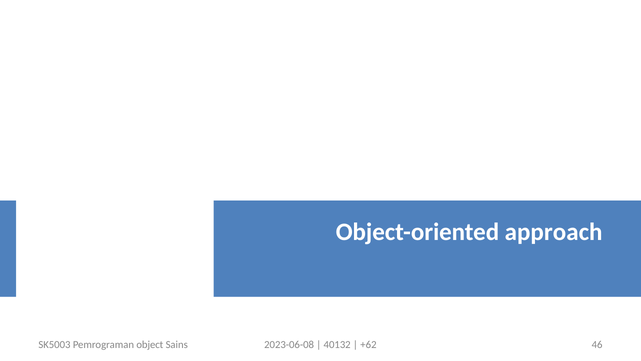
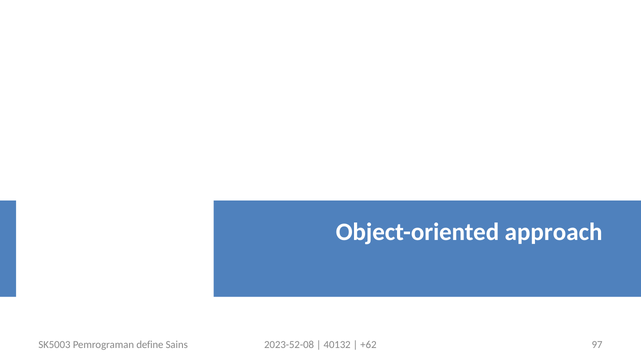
object: object -> define (150, 345)
2023-06-08: 2023-06-08 -> 2023-52-08 (289, 345)
46: 46 -> 97 (597, 344)
